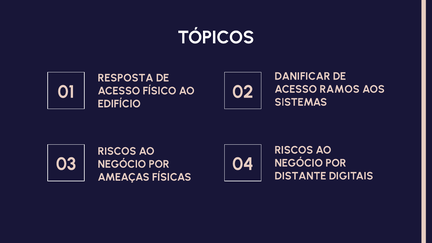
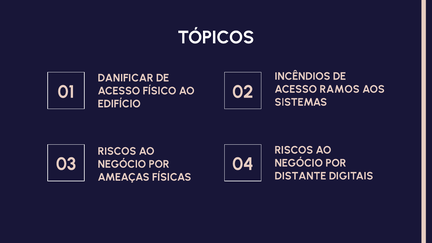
DANIFICAR: DANIFICAR -> INCÊNDIOS (302, 76)
RESPOSTA: RESPOSTA -> DANIFICAR (126, 78)
